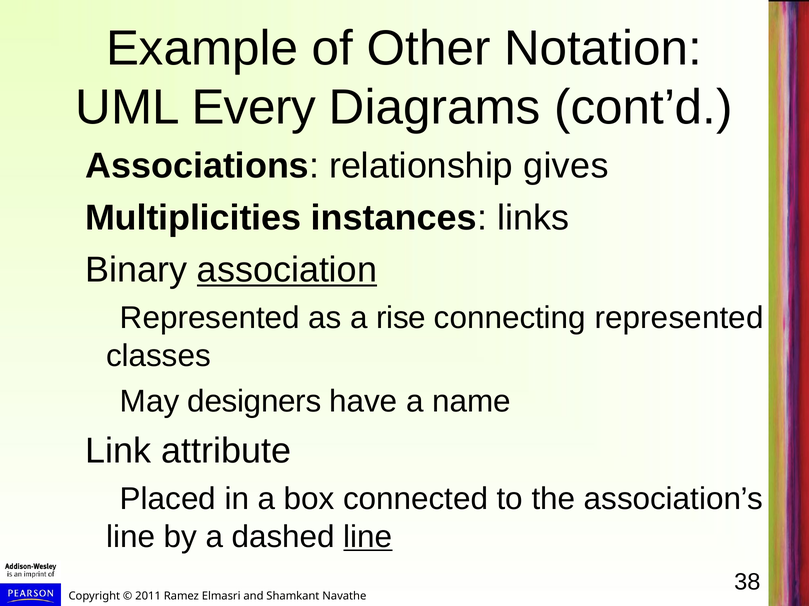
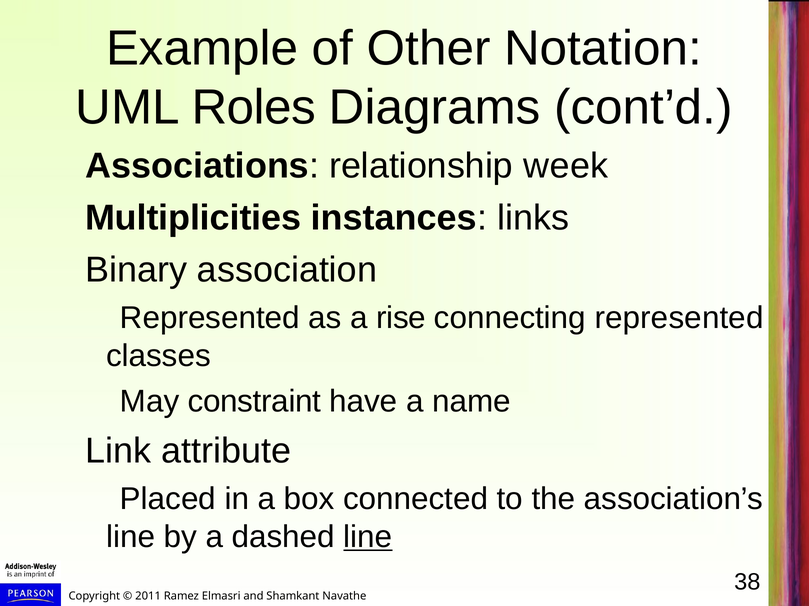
Every: Every -> Roles (254, 108)
gives: gives -> week (566, 166)
association underline: present -> none (287, 270)
designers: designers -> constraint (254, 402)
